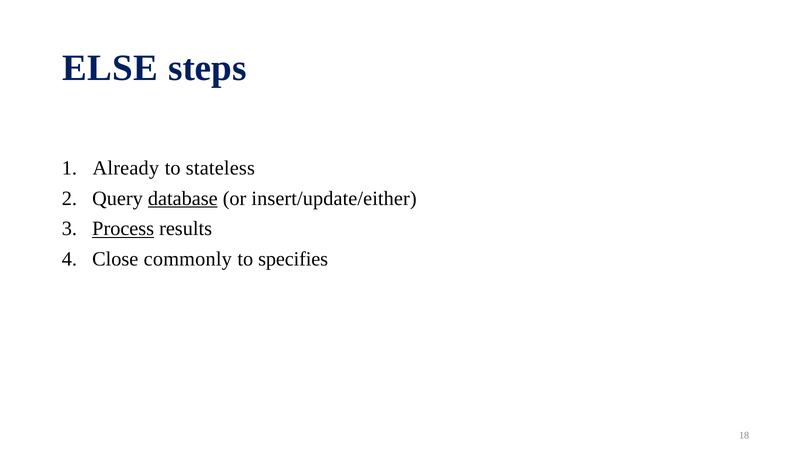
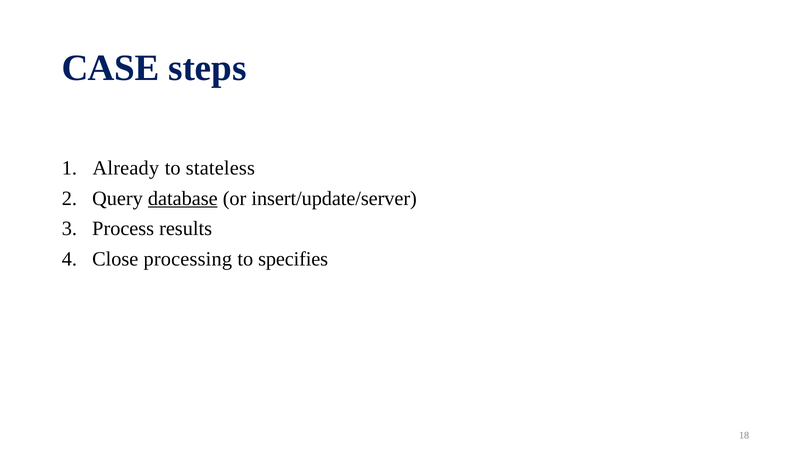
ELSE: ELSE -> CASE (111, 68)
insert/update/either: insert/update/either -> insert/update/server (334, 198)
Process underline: present -> none (123, 229)
commonly: commonly -> processing (188, 259)
